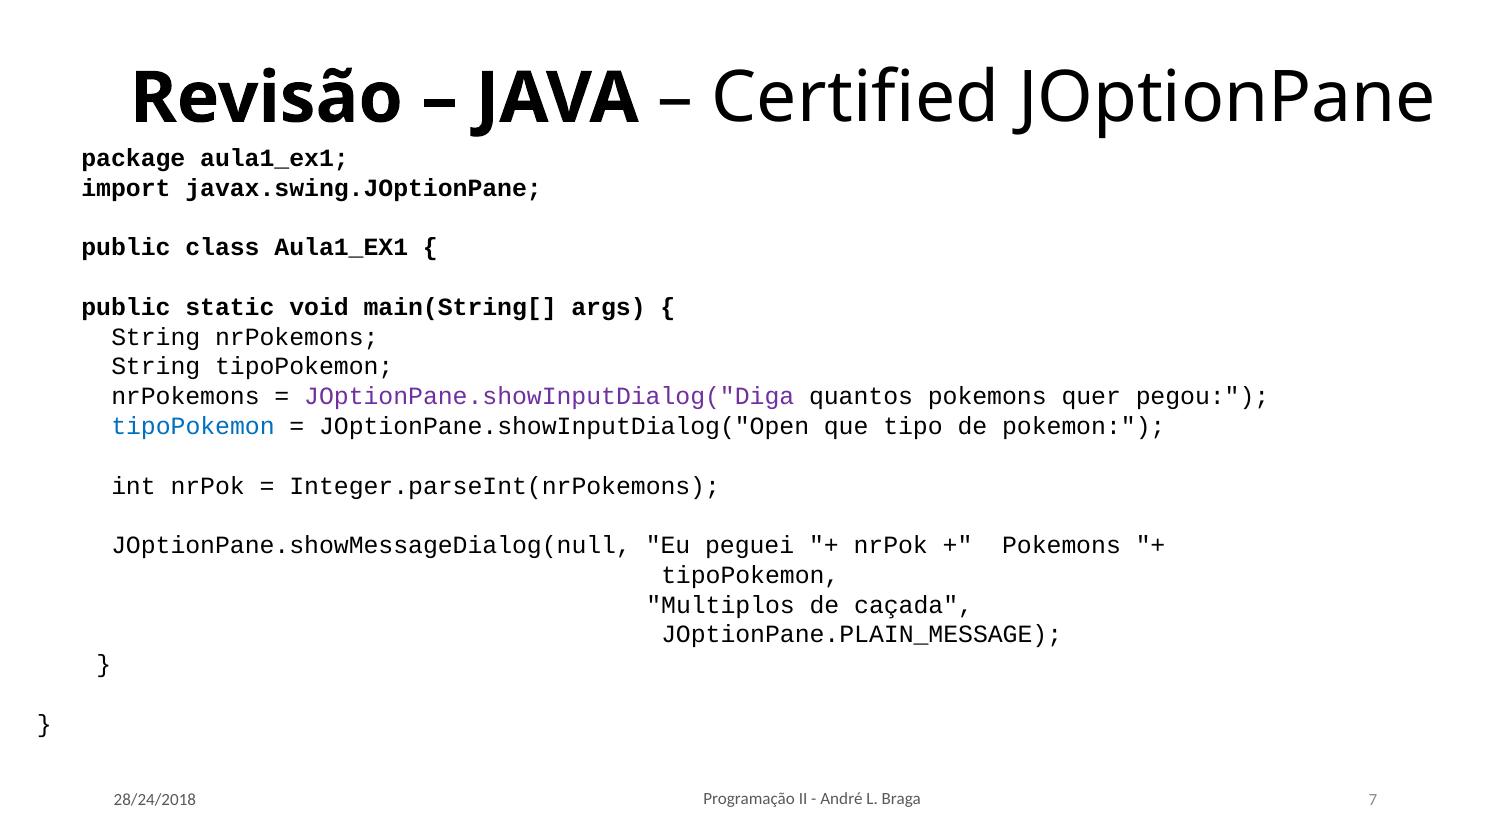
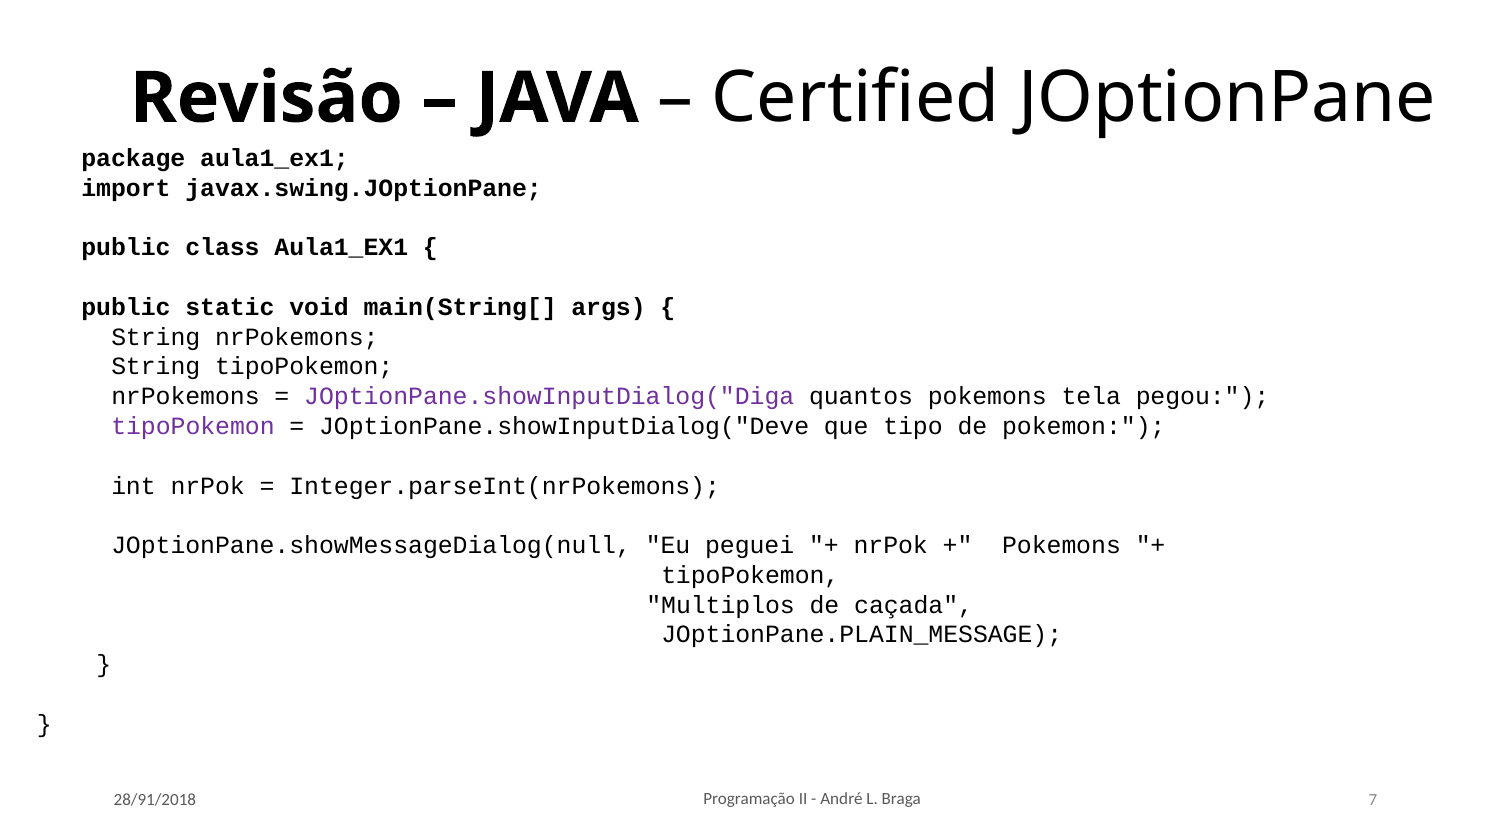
quer: quer -> tela (1091, 397)
tipoPokemon colour: blue -> purple (193, 426)
JOptionPane.showInputDialog("Open: JOptionPane.showInputDialog("Open -> JOptionPane.showInputDialog("Deve (564, 426)
28/24/2018: 28/24/2018 -> 28/91/2018 (155, 800)
